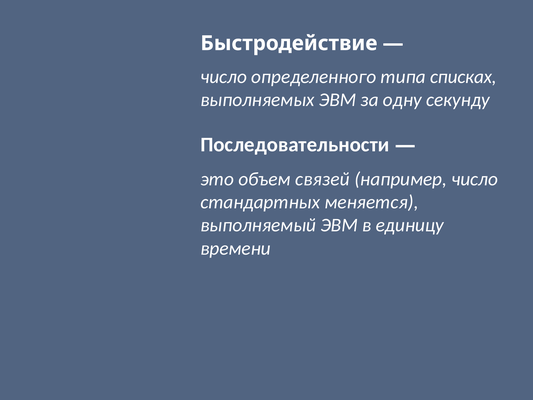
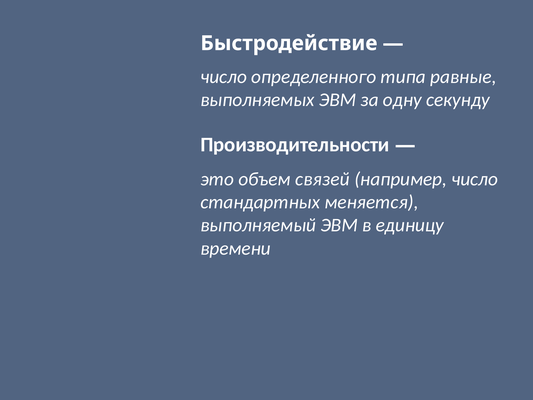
списках: списках -> равные (463, 77)
Последовательности: Последовательности -> Производительности (295, 145)
